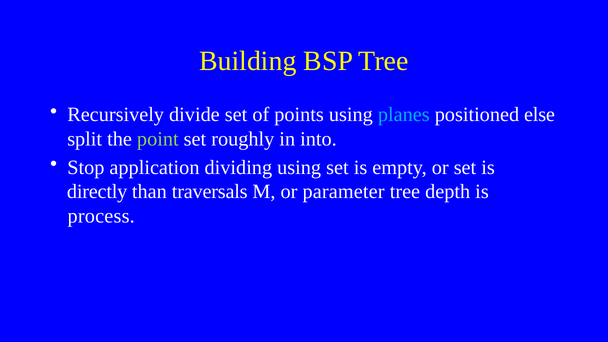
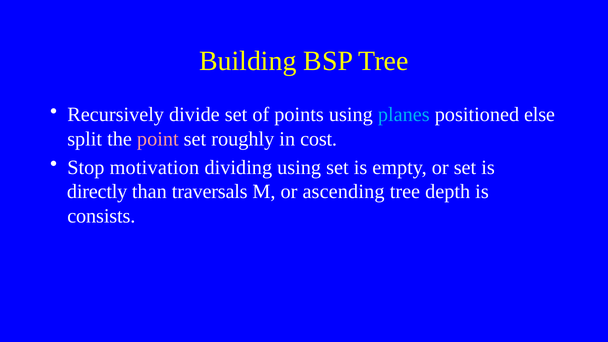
point colour: light green -> pink (158, 139)
into: into -> cost (319, 139)
application: application -> motivation (154, 167)
parameter: parameter -> ascending (344, 192)
process: process -> consists (101, 216)
